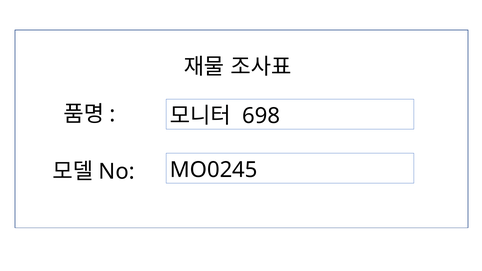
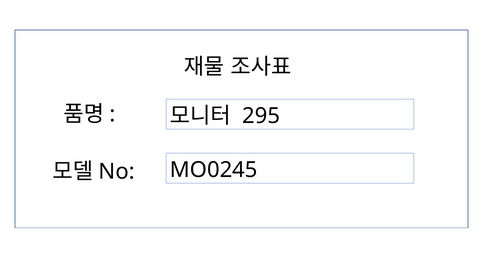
698: 698 -> 295 (261, 116)
